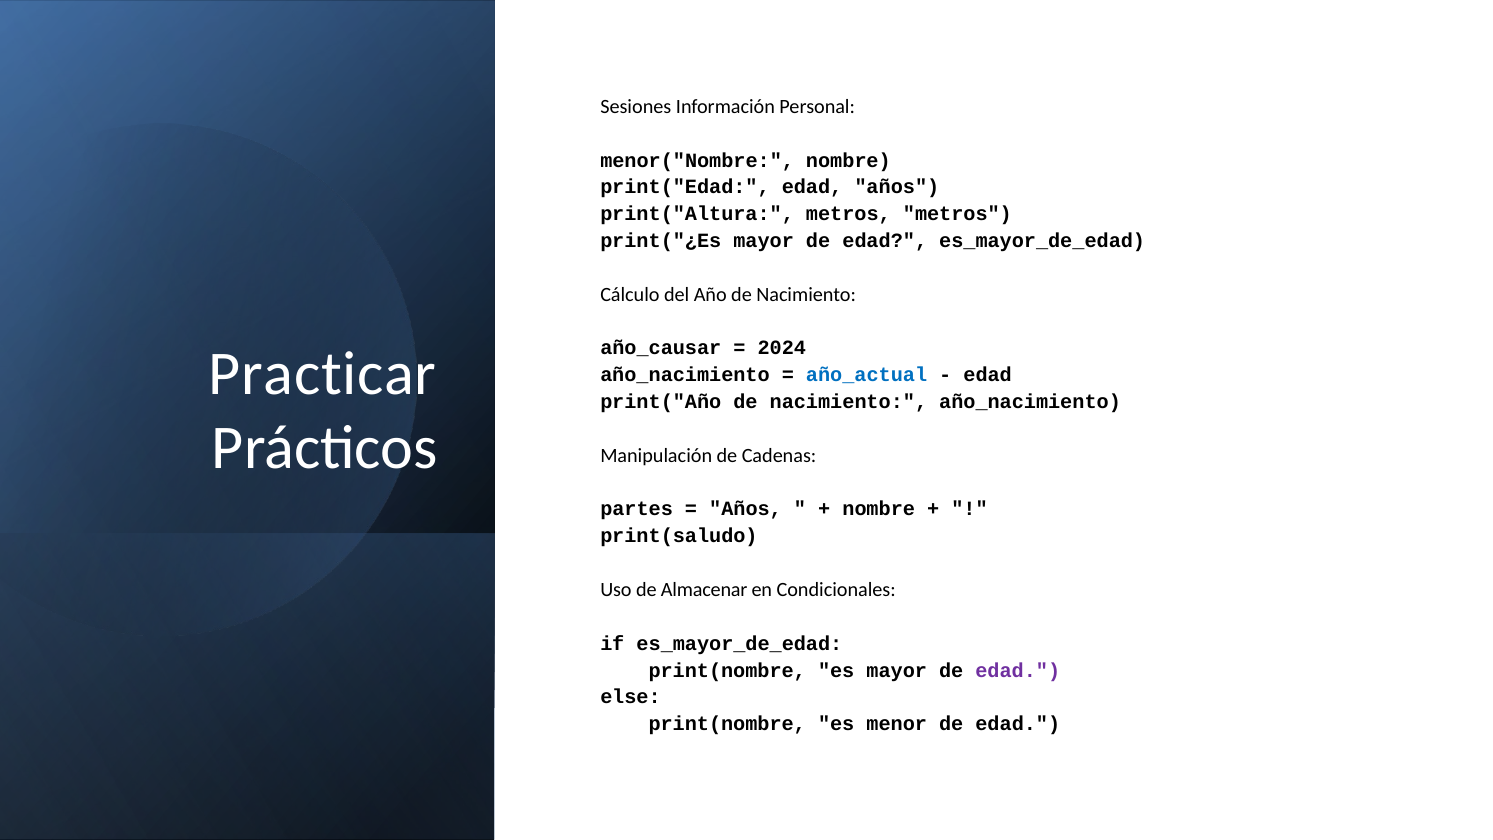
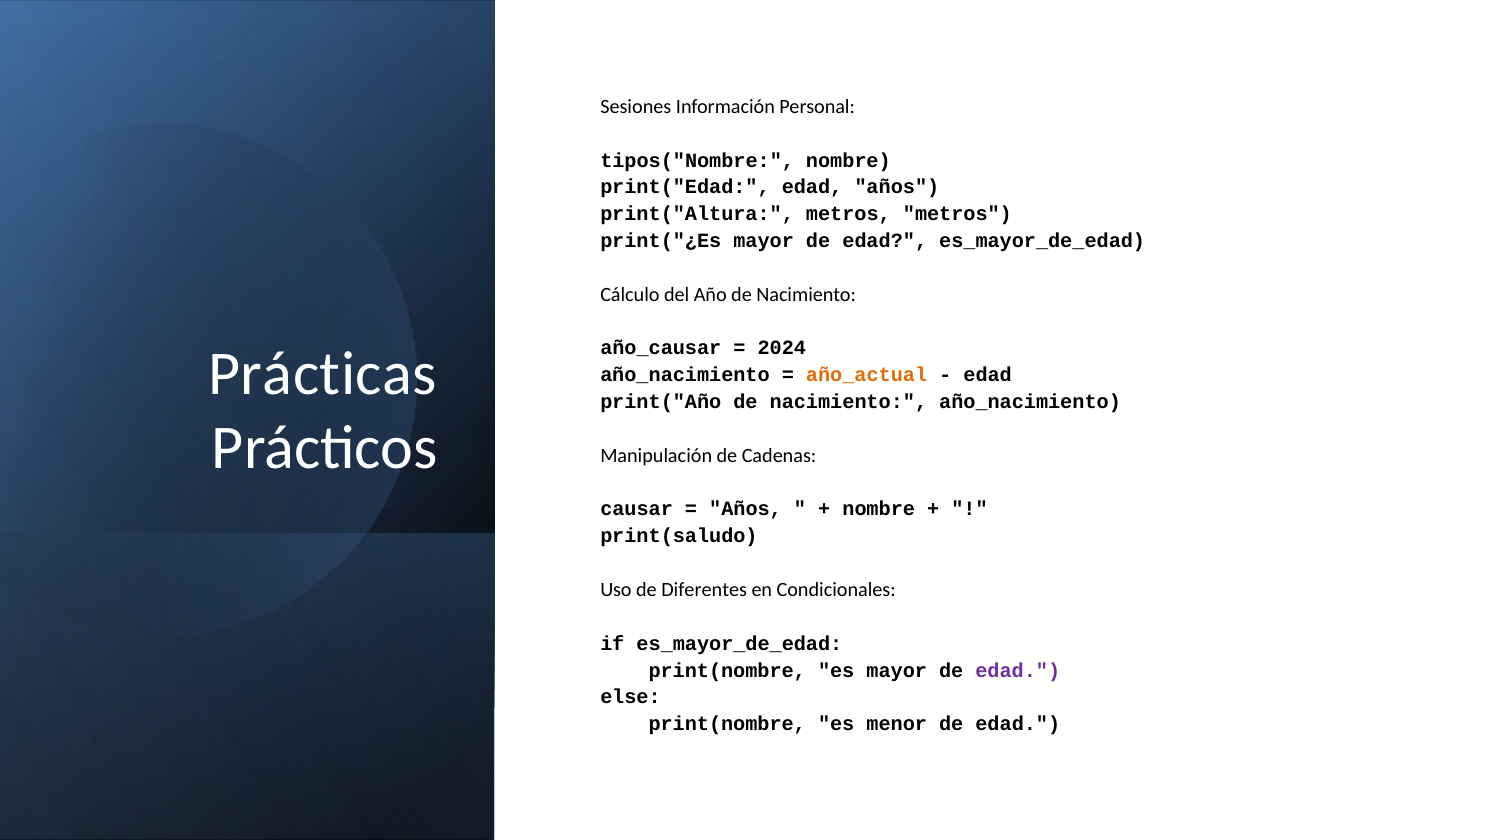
menor("Nombre: menor("Nombre -> tipos("Nombre (697, 160)
Practicar: Practicar -> Prácticas (323, 373)
año_actual colour: blue -> orange (867, 375)
partes: partes -> causar (637, 509)
Almacenar: Almacenar -> Diferentes (704, 590)
